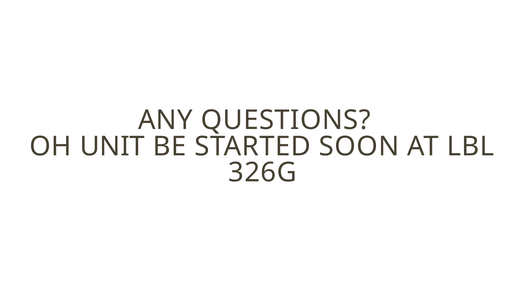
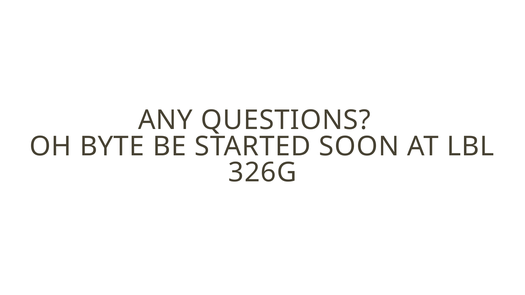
UNIT: UNIT -> BYTE (112, 146)
